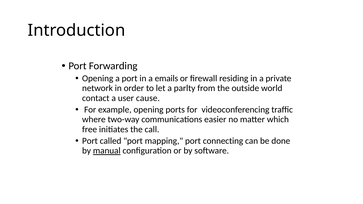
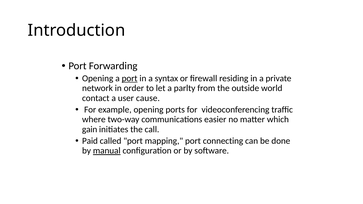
port underline: none -> present (130, 79)
emails: emails -> syntax (166, 79)
free: free -> gain (90, 129)
Port: Port -> Paid (90, 141)
